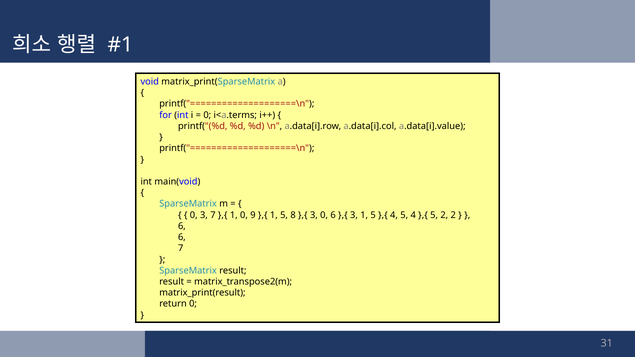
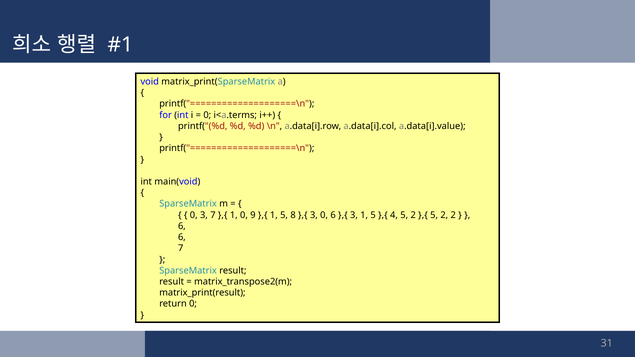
4 5 4: 4 -> 2 (413, 215)
